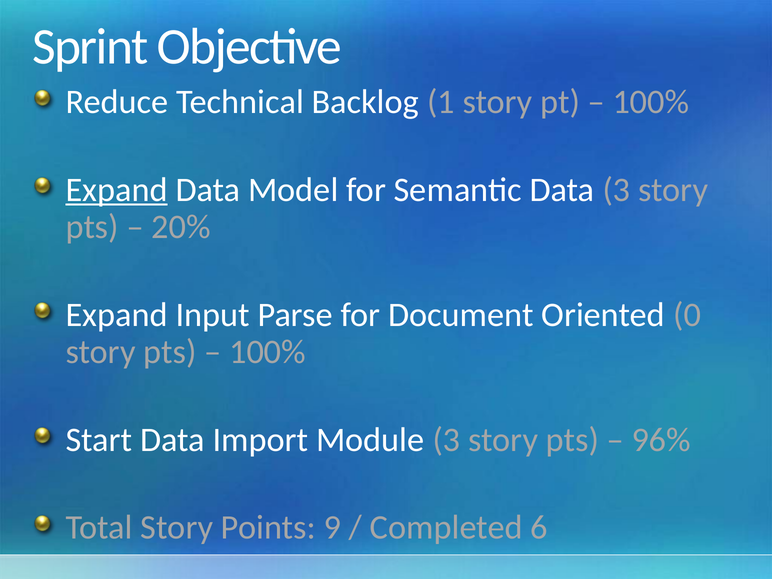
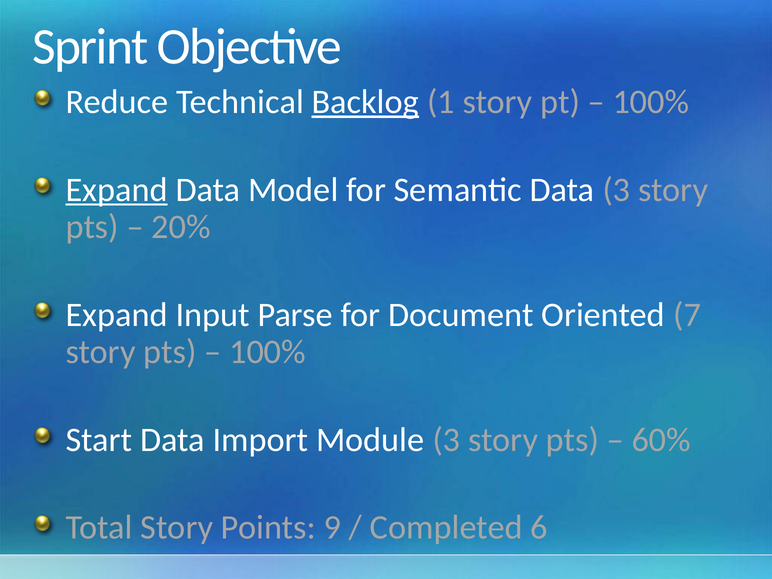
Backlog underline: none -> present (365, 102)
0: 0 -> 7 (687, 315)
96%: 96% -> 60% (661, 440)
